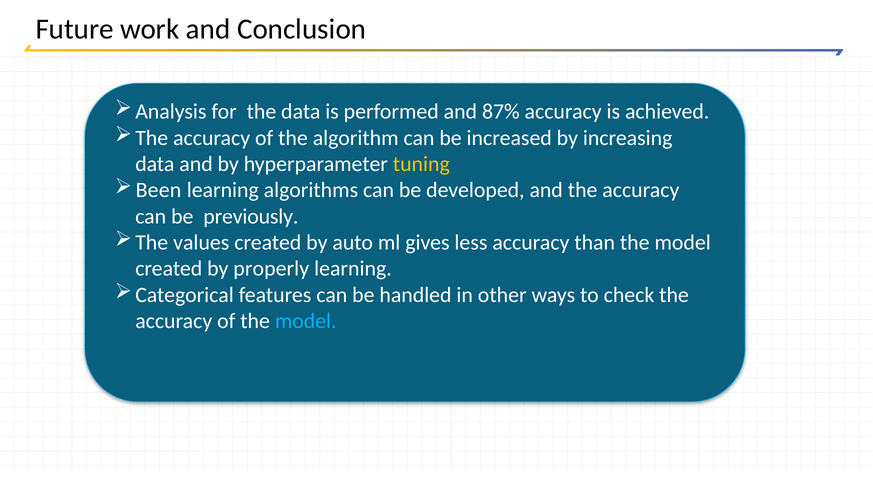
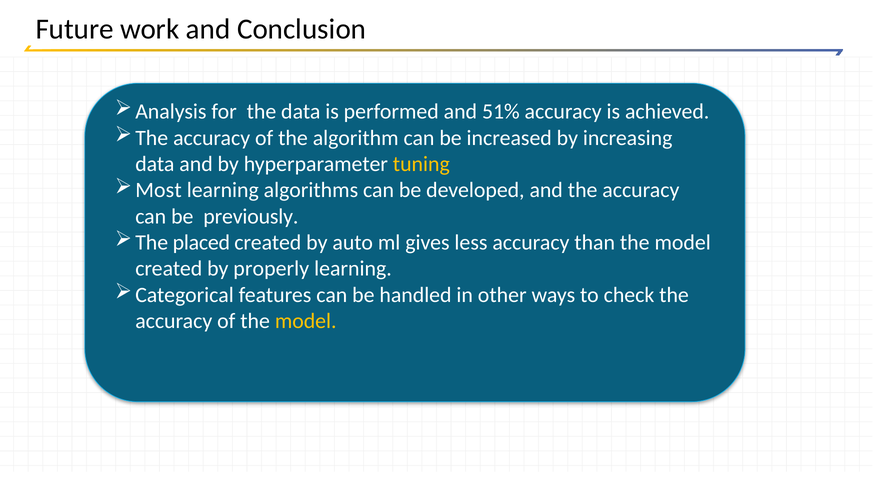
87%: 87% -> 51% (501, 112)
Been: Been -> Most (158, 190)
values: values -> placed (201, 243)
model colour: light blue -> yellow (306, 321)
